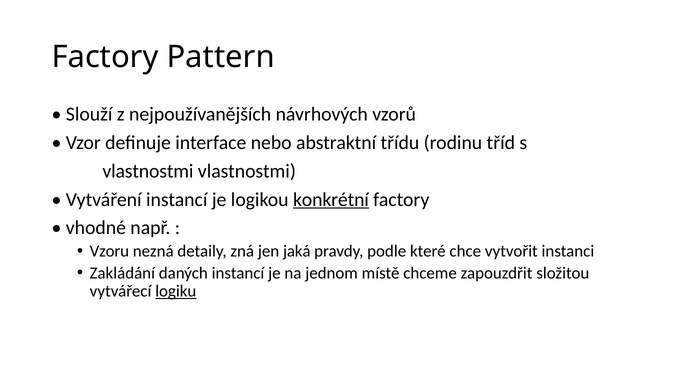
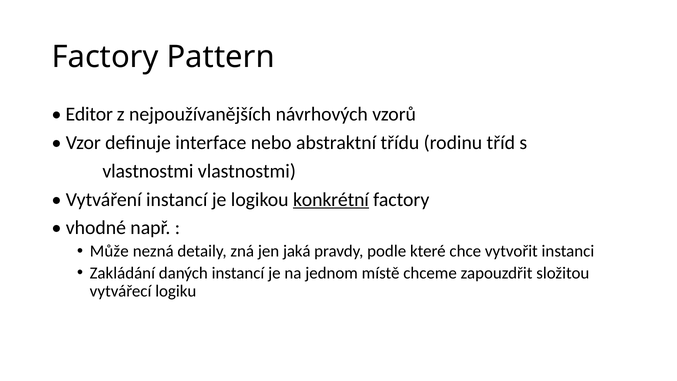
Slouží: Slouží -> Editor (89, 114)
Vzoru: Vzoru -> Může (109, 251)
logiku underline: present -> none (176, 291)
